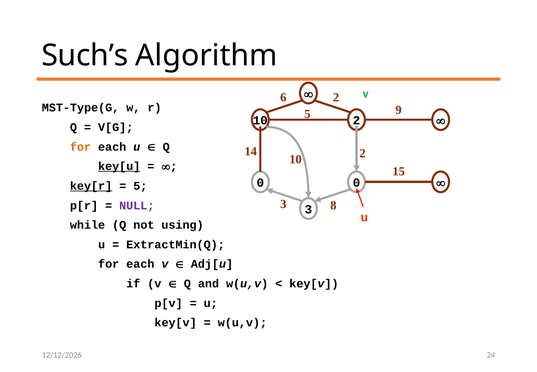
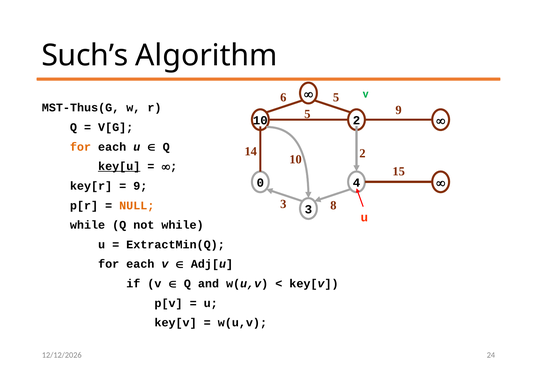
6 2: 2 -> 5 (336, 97)
MST-Type(G: MST-Type(G -> MST-Thus(G (81, 108)
0 0: 0 -> 4 (356, 183)
key[r underline: present -> none (91, 186)
5: 5 -> 9 (140, 186)
NULL colour: purple -> orange (137, 205)
not using: using -> while (183, 225)
